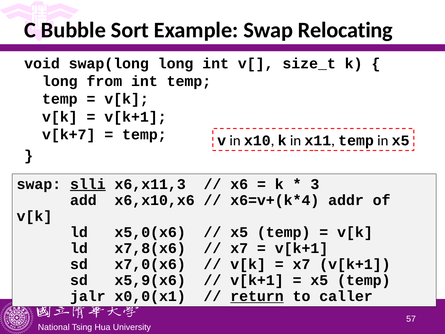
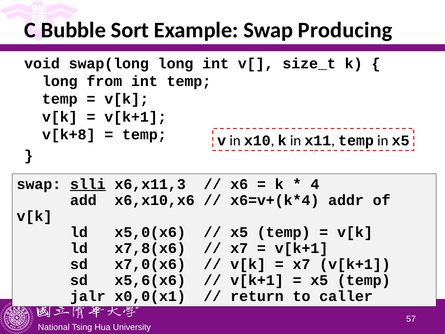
Relocating: Relocating -> Producing (345, 30)
v[k+7: v[k+7 -> v[k+8 (69, 135)
3: 3 -> 4 (315, 184)
x5,9(x6: x5,9(x6 -> x5,6(x6 (150, 280)
return underline: present -> none (257, 296)
